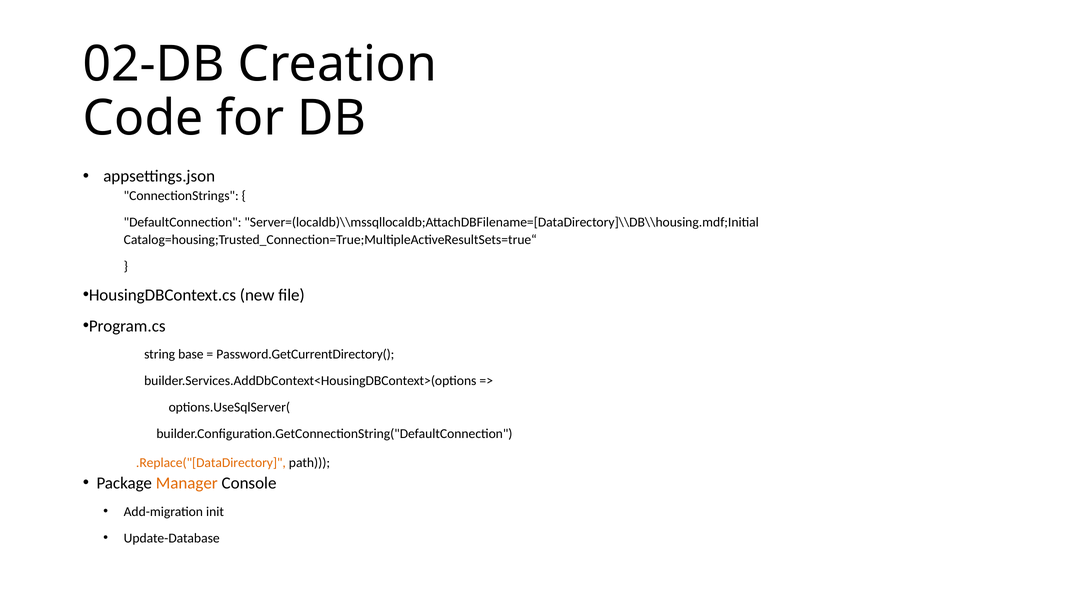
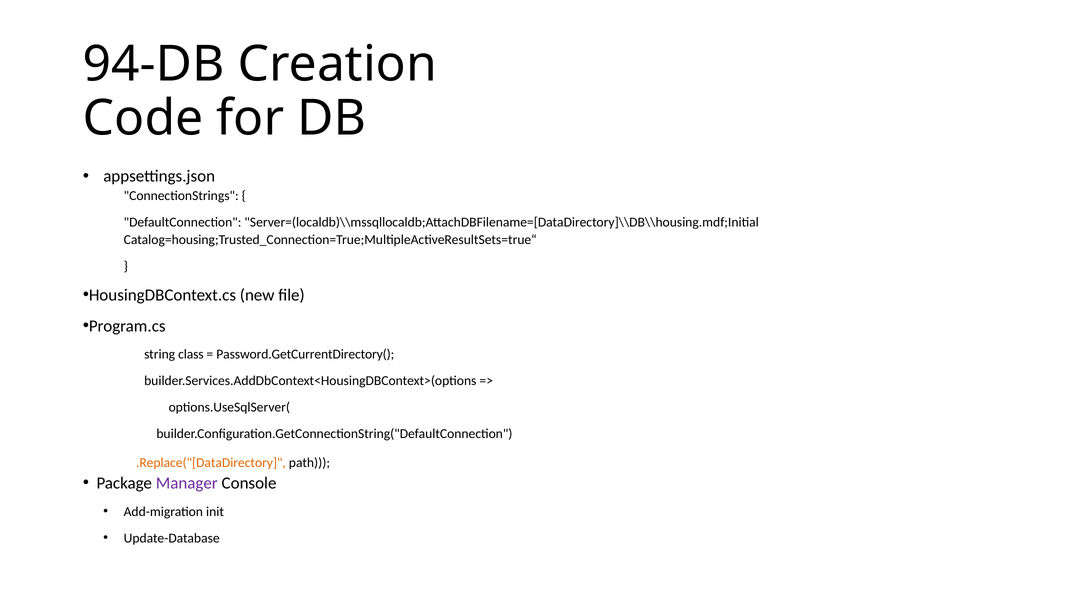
02-DB: 02-DB -> 94-DB (154, 64)
base: base -> class (191, 354)
Manager colour: orange -> purple (187, 483)
